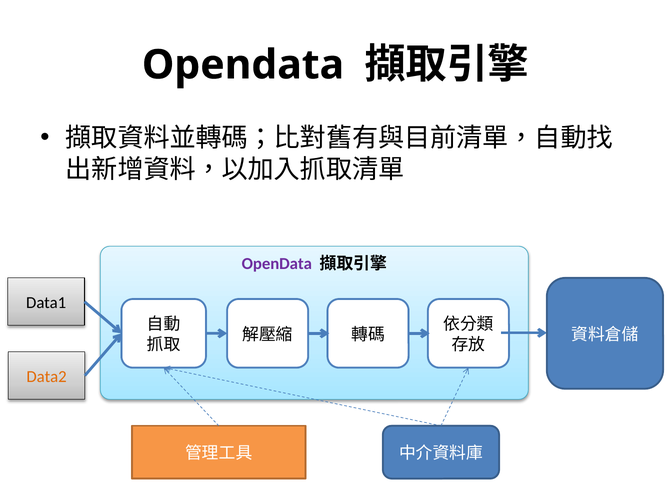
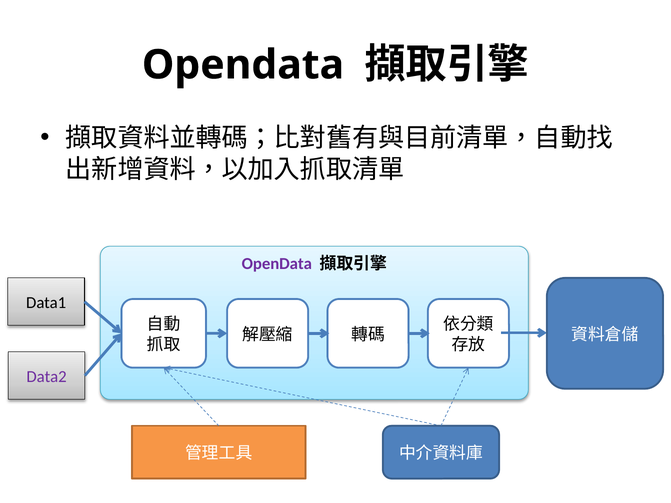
Data2 colour: orange -> purple (47, 377)
